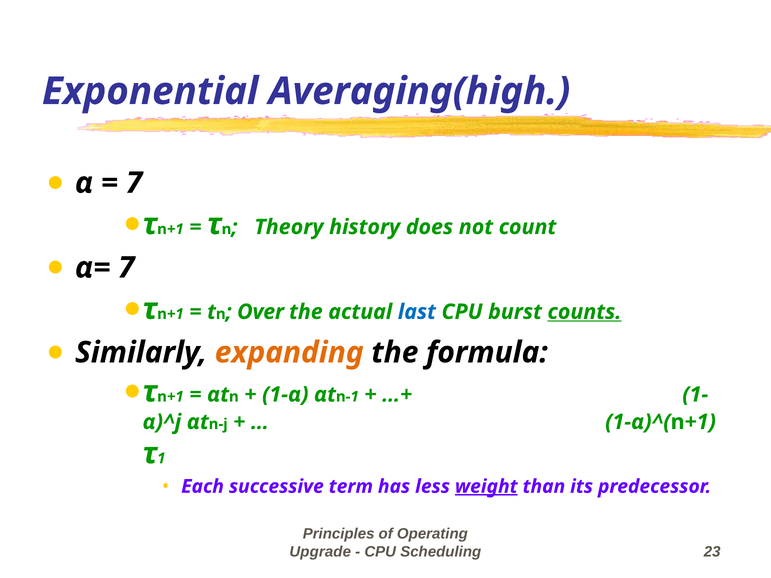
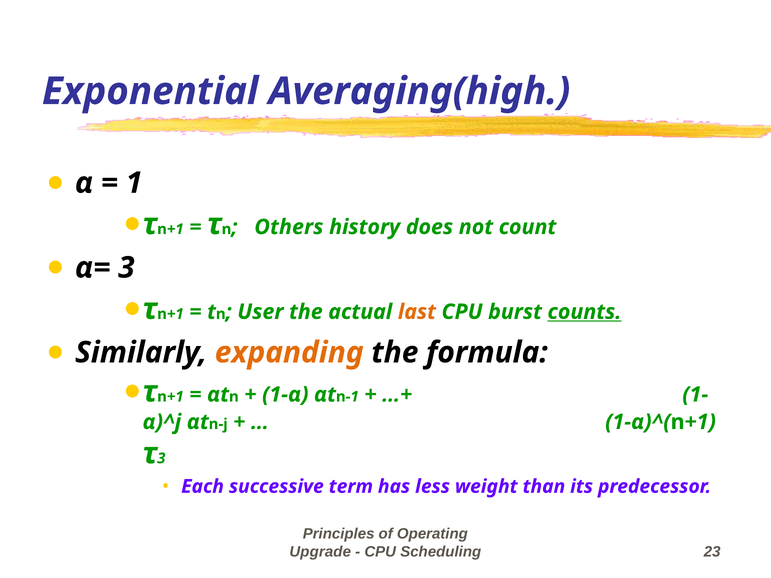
7: 7 -> 1 (134, 183)
Theory: Theory -> Others (289, 227)
α= 7: 7 -> 3 (126, 268)
Over: Over -> User (260, 312)
last colour: blue -> orange (417, 312)
1: 1 -> 3 (161, 459)
weight underline: present -> none (486, 487)
